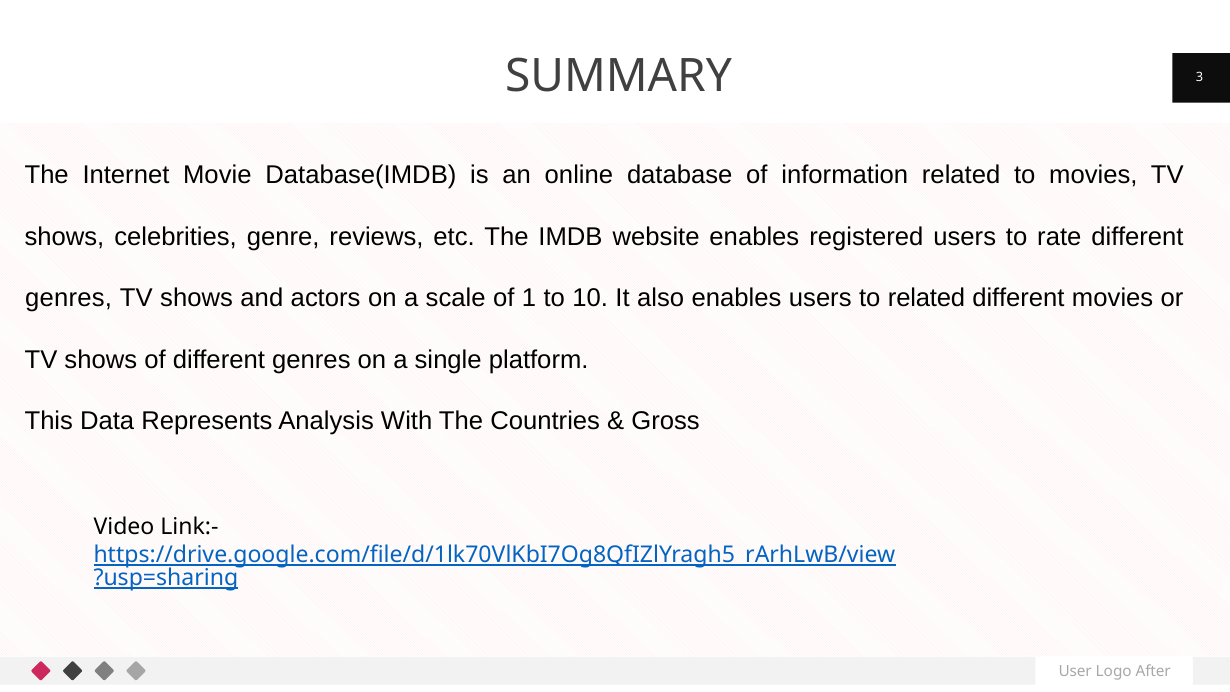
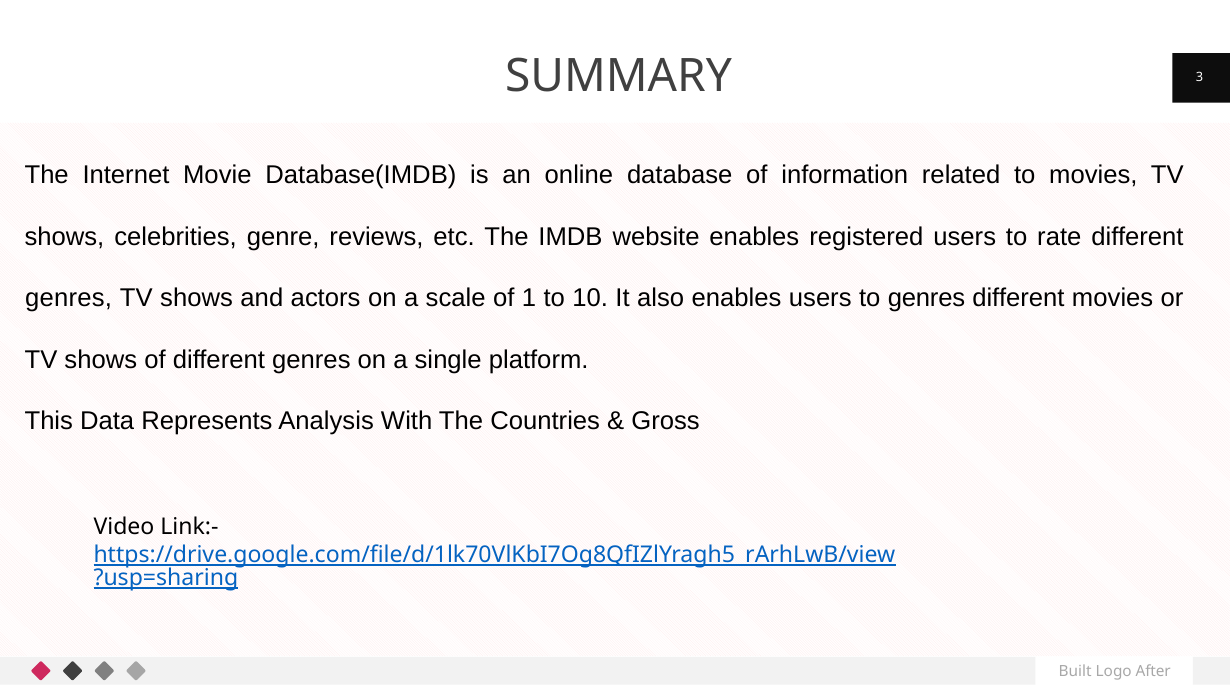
to related: related -> genres (927, 298)
User: User -> Built (1075, 671)
